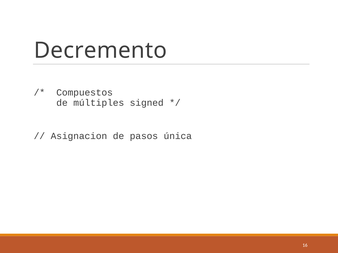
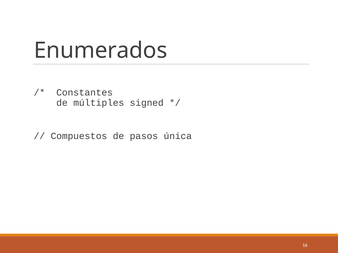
Decremento: Decremento -> Enumerados (101, 50)
Compuestos: Compuestos -> Constantes (85, 93)
Asignacion: Asignacion -> Compuestos (79, 136)
